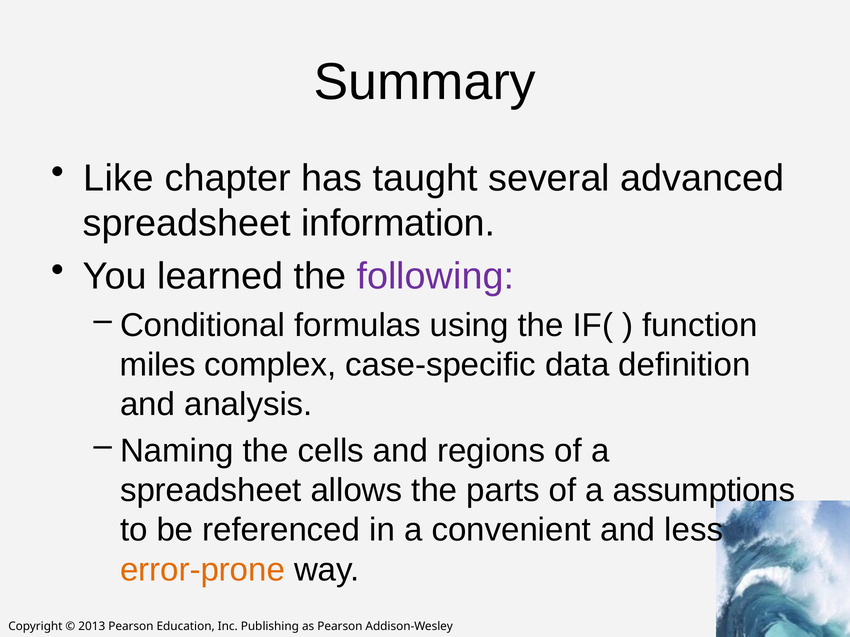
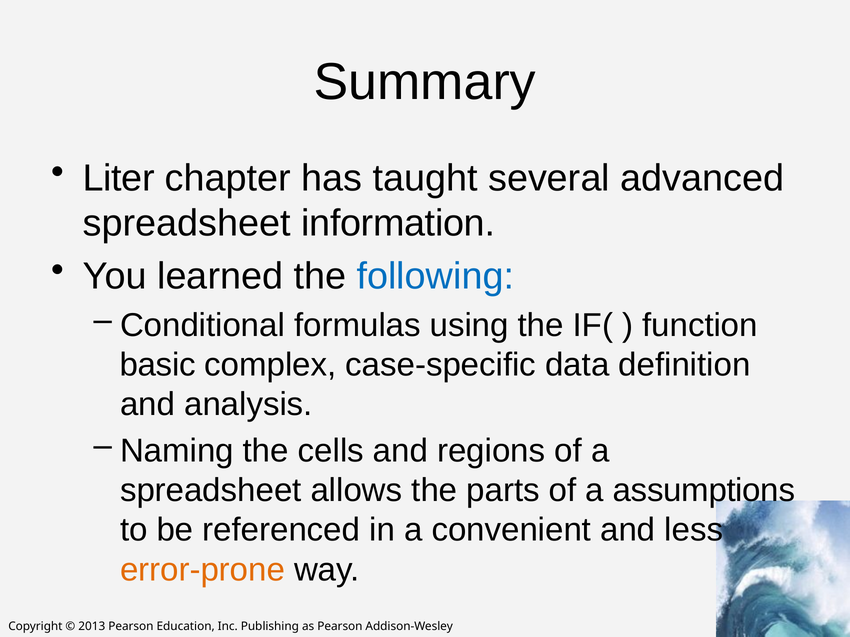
Like: Like -> Liter (119, 178)
following colour: purple -> blue (435, 277)
miles: miles -> basic (158, 365)
